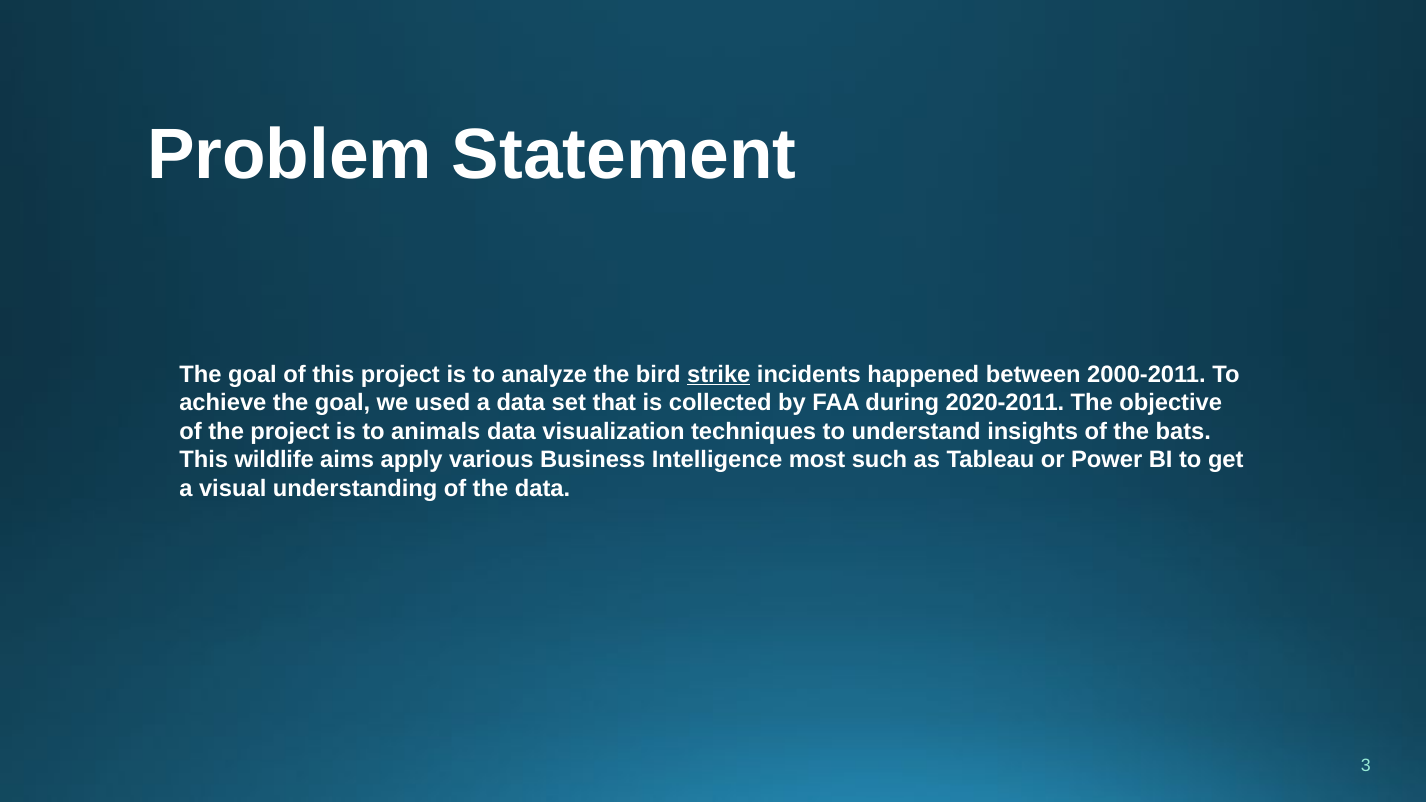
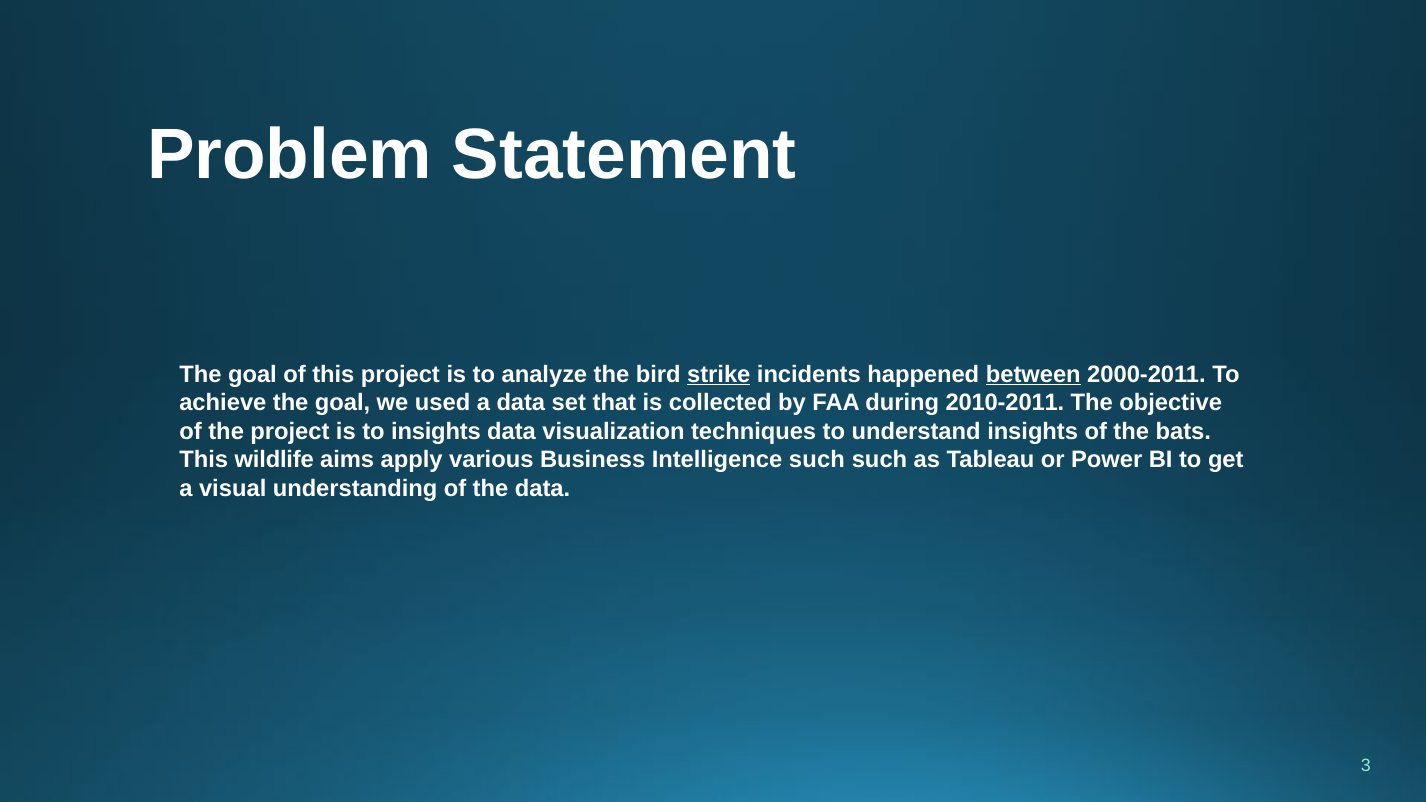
between underline: none -> present (1033, 374)
2020-2011: 2020-2011 -> 2010-2011 (1005, 403)
to animals: animals -> insights (436, 431)
Intelligence most: most -> such (817, 460)
